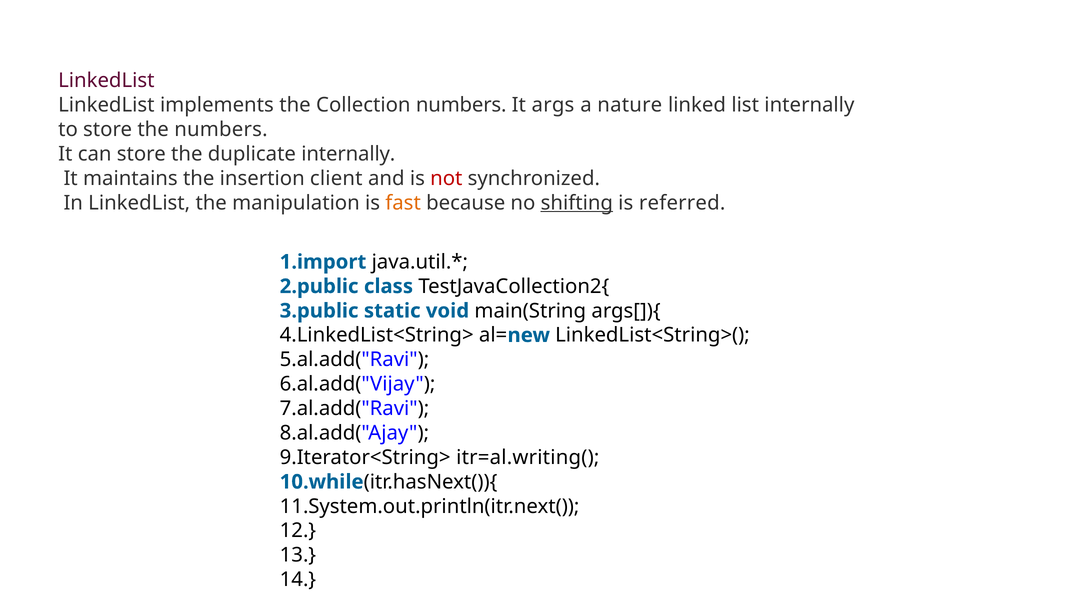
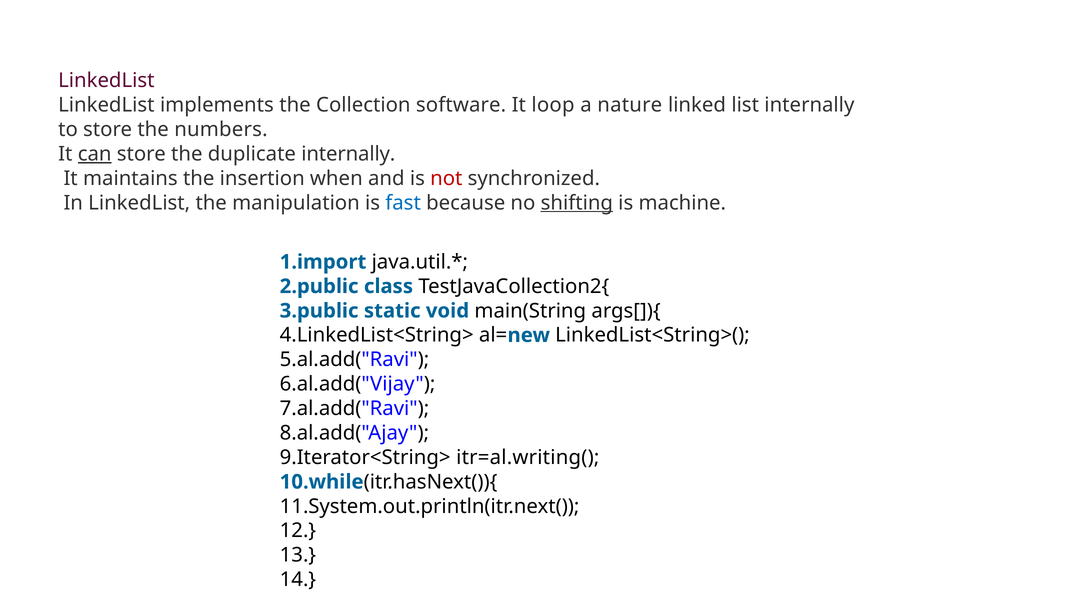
Collection numbers: numbers -> software (461, 105)
args: args -> loop (553, 105)
can underline: none -> present (95, 154)
client: client -> when (336, 178)
fast colour: orange -> blue (403, 203)
referred: referred -> machine (682, 203)
